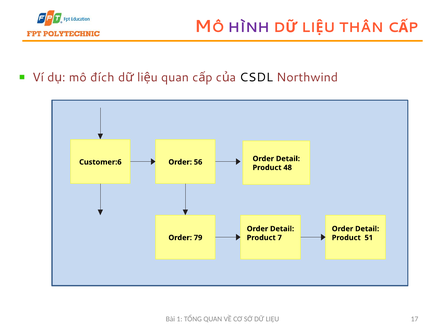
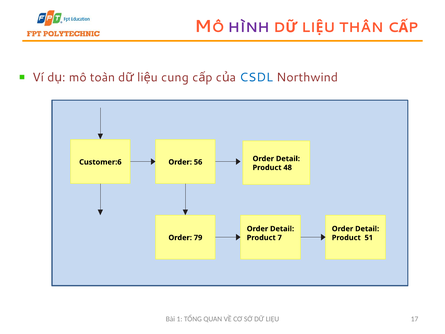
đích: đích -> toàn (102, 77)
quan: quan -> cung (175, 77)
CSDL colour: black -> blue (256, 77)
